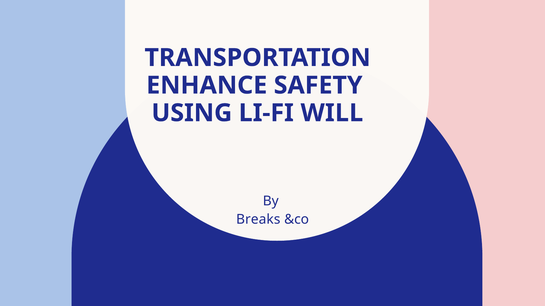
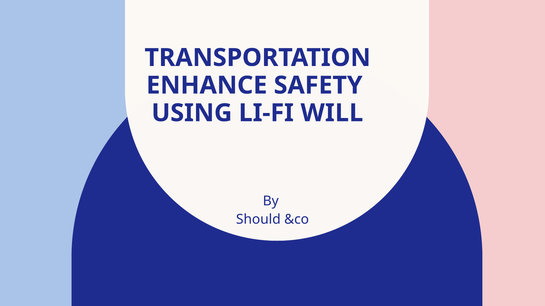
Breaks: Breaks -> Should (258, 220)
